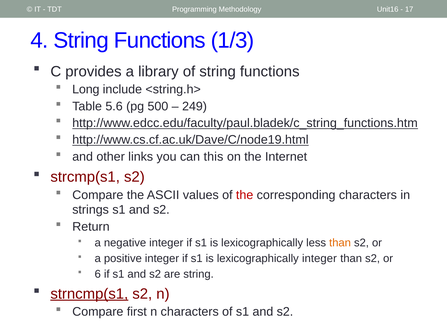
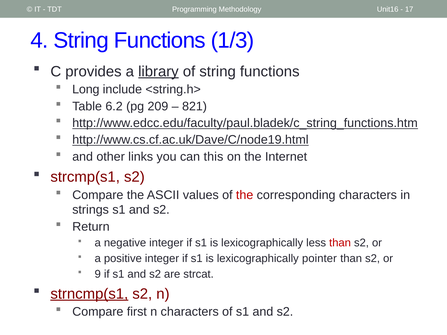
library underline: none -> present (158, 72)
5.6: 5.6 -> 6.2 (114, 106)
500: 500 -> 209 (158, 106)
249: 249 -> 821 (195, 106)
than colour: orange -> red (340, 243)
lexicographically integer: integer -> pointer (319, 259)
6: 6 -> 9 (98, 274)
are string: string -> strcat (199, 274)
